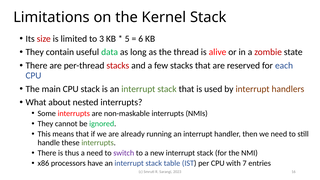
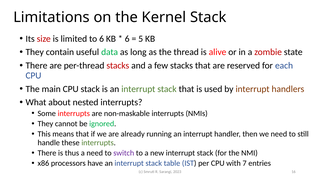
to 3: 3 -> 6 (102, 39)
5: 5 -> 6 (127, 39)
6: 6 -> 5 (141, 39)
